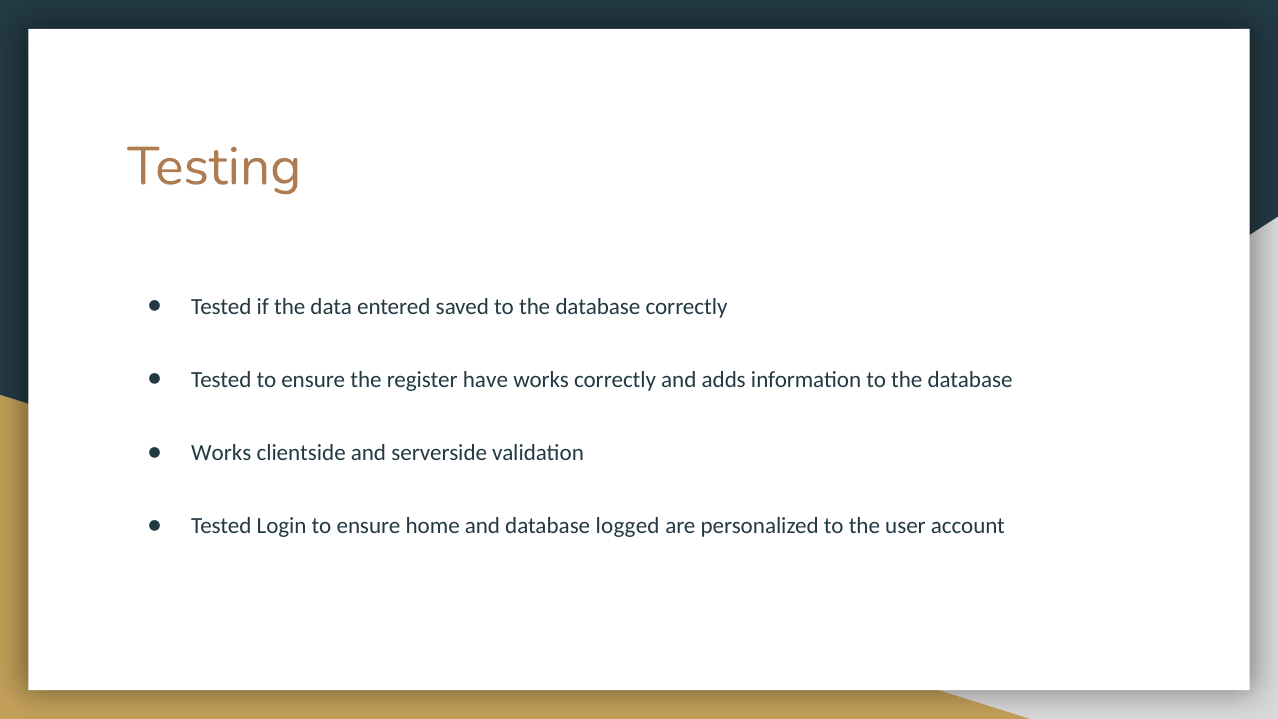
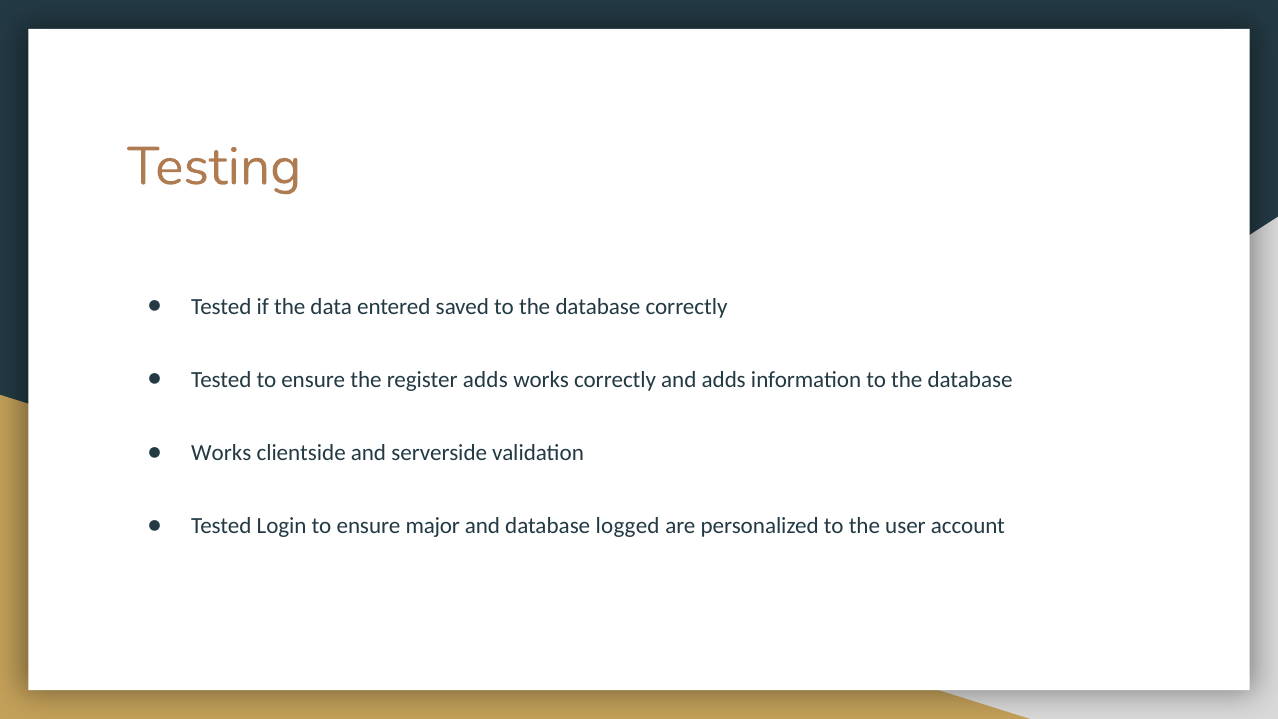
register have: have -> adds (485, 380)
home: home -> major (433, 526)
